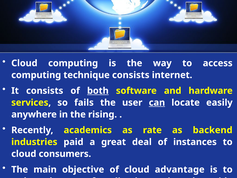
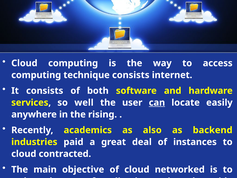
both underline: present -> none (98, 91)
fails: fails -> well (84, 102)
rate: rate -> also (152, 130)
consumers: consumers -> contracted (65, 154)
advantage: advantage -> networked (180, 169)
